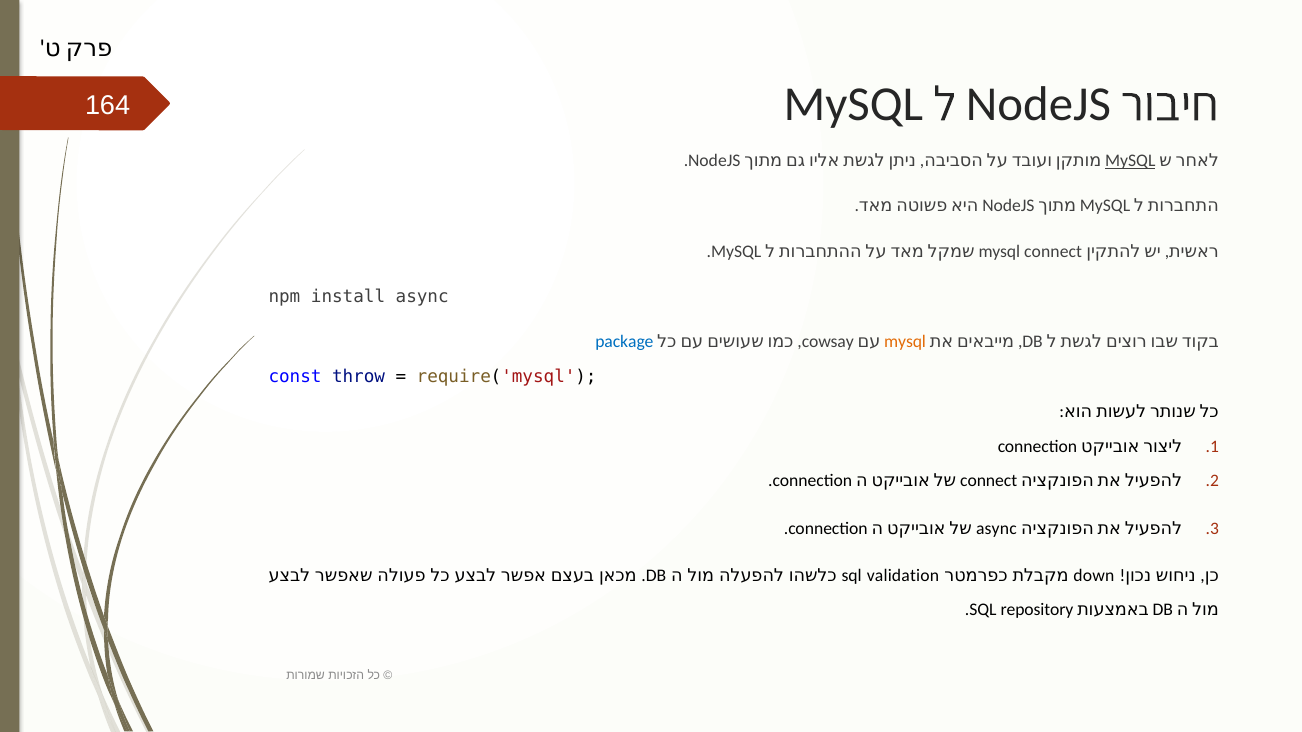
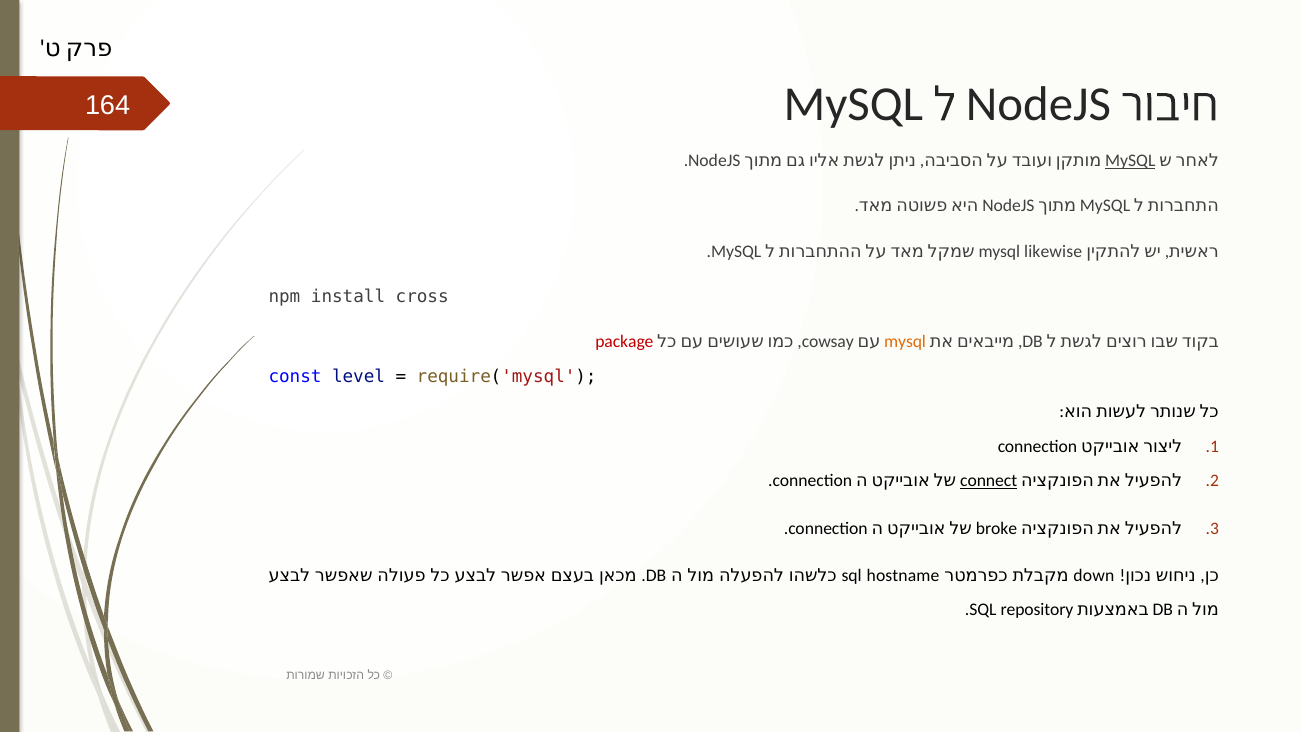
mysql connect: connect -> likewise (1053, 252)
install async: async -> cross (422, 297)
package colour: blue -> red (624, 342)
throw: throw -> level (359, 377)
connect underline: none -> present (989, 481)
async: async -> broke (996, 529)
validation: validation -> hostname (903, 576)
